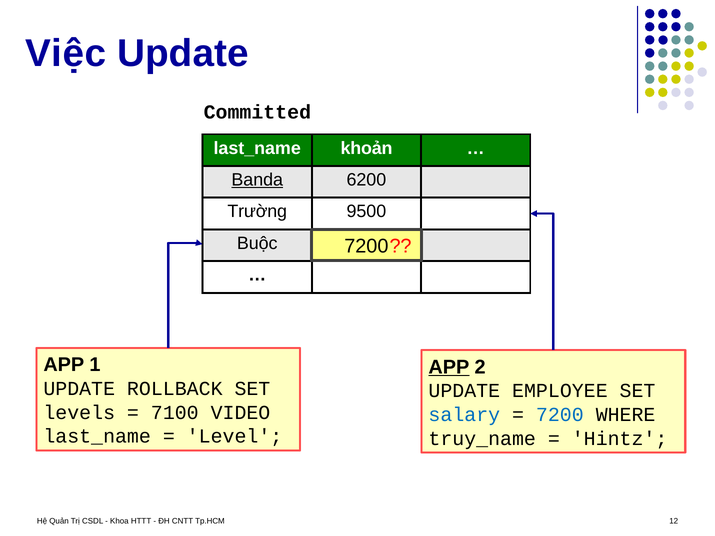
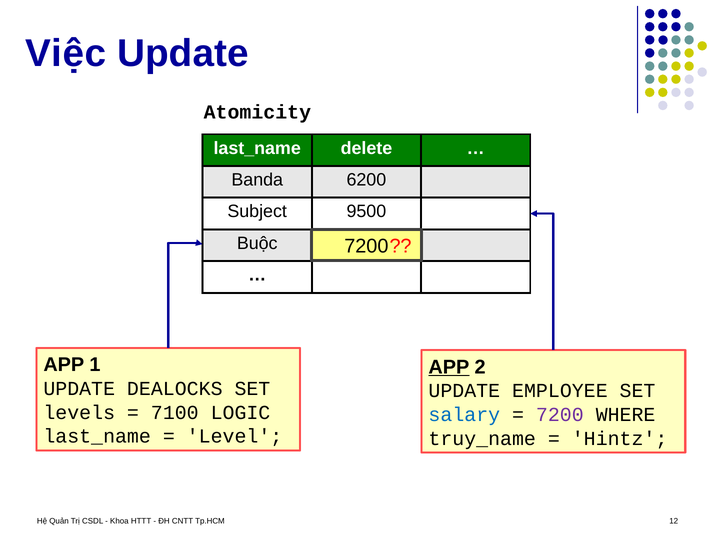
Committed: Committed -> Atomicity (257, 112)
khoản: khoản -> delete (366, 148)
Banda underline: present -> none (257, 180)
Trường: Trường -> Subject (257, 212)
ROLLBACK: ROLLBACK -> DEALOCKS (175, 389)
VIDEO: VIDEO -> LOGIC (240, 413)
7200 colour: blue -> purple (560, 415)
